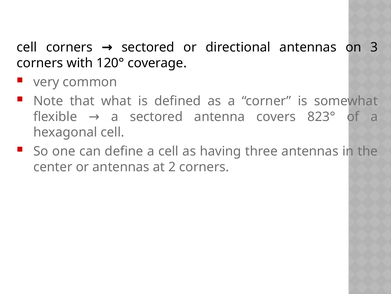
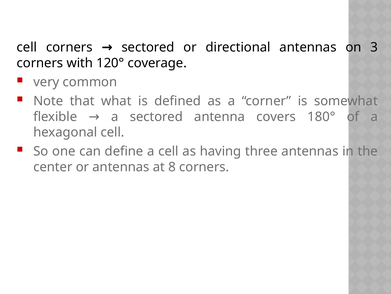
823°: 823° -> 180° (321, 116)
2: 2 -> 8 (172, 167)
